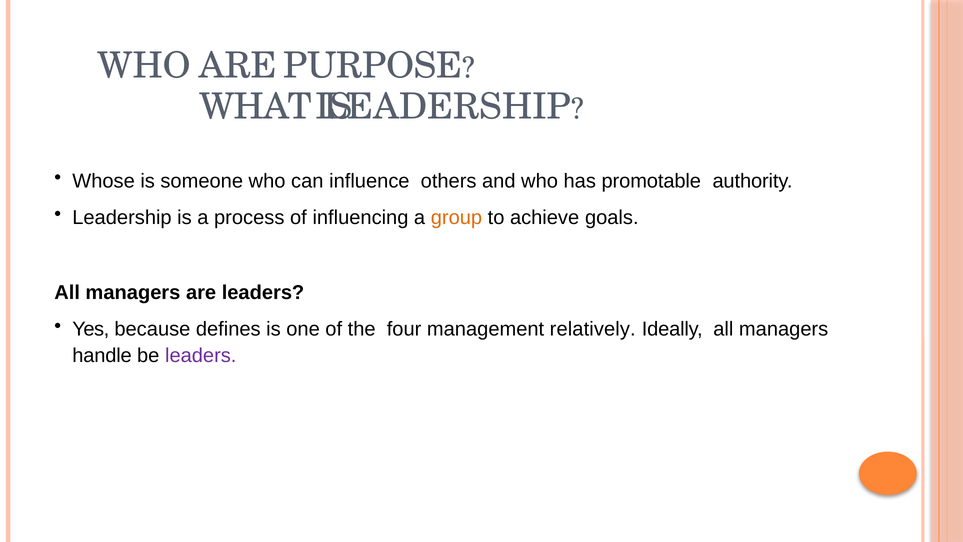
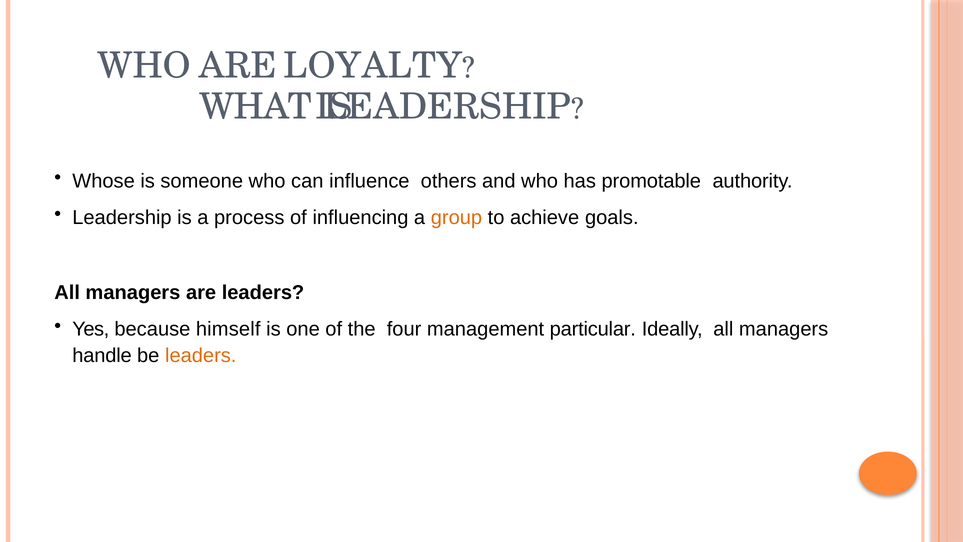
PURPOSE: PURPOSE -> LOYALTY (373, 66)
defines: defines -> himself (228, 329)
relatively: relatively -> particular (593, 329)
leaders colour: purple -> orange (201, 355)
